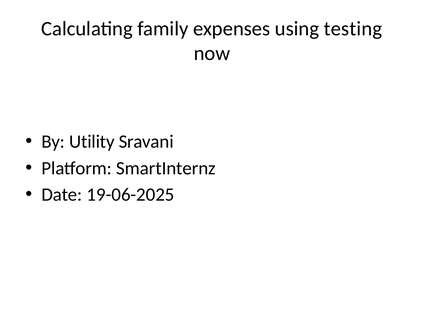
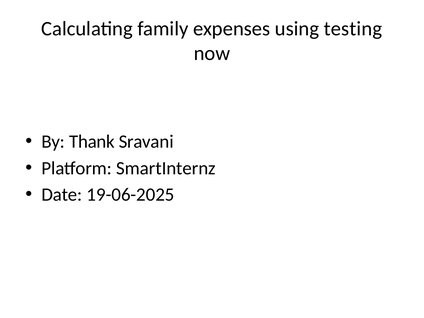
Utility: Utility -> Thank (92, 142)
